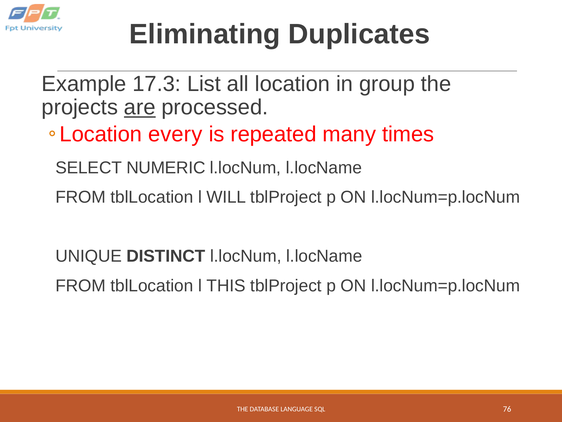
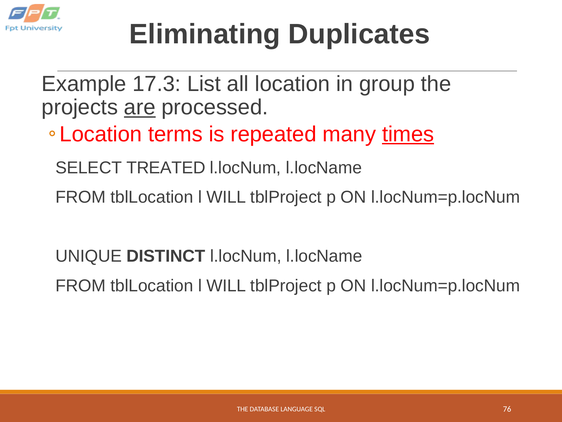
every: every -> terms (175, 134)
times underline: none -> present (408, 134)
NUMERIC: NUMERIC -> TREATED (166, 168)
THIS: THIS -> WILL (226, 285)
